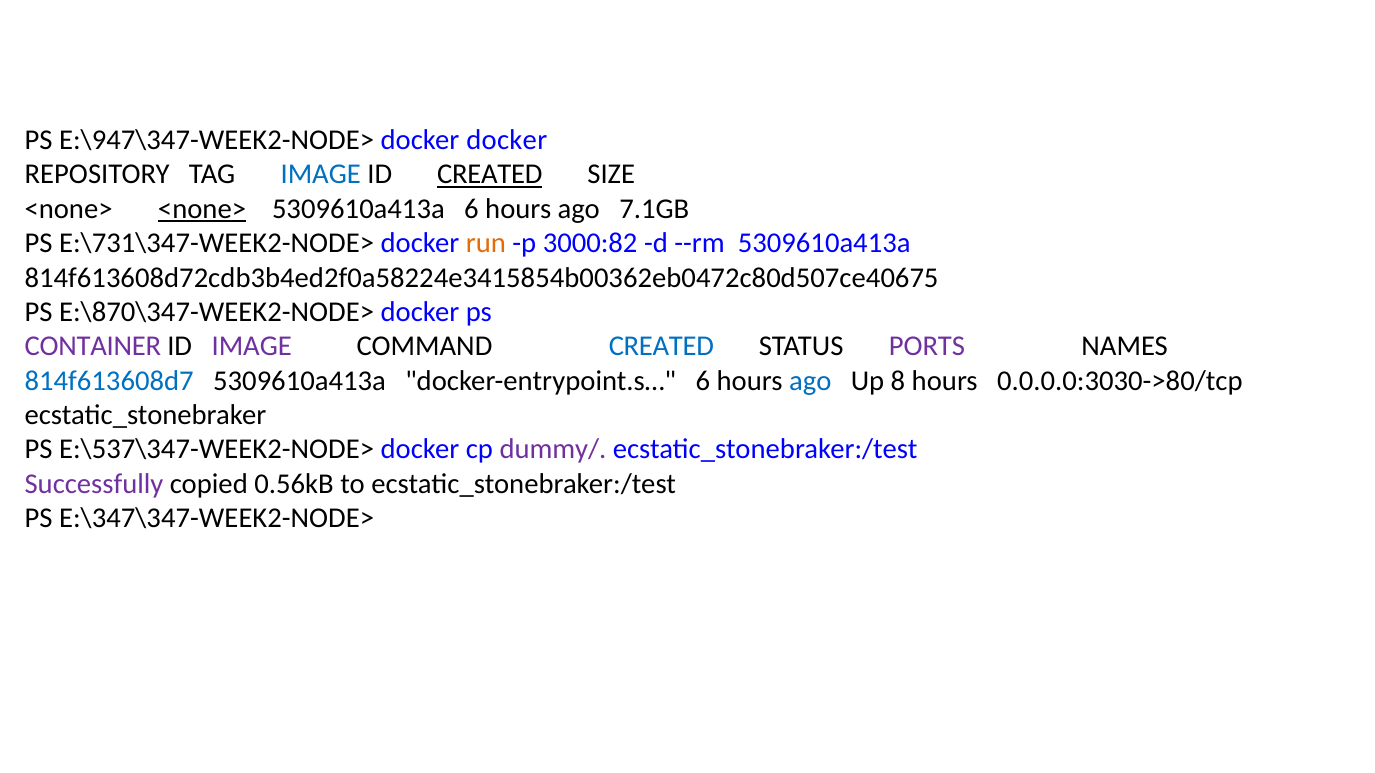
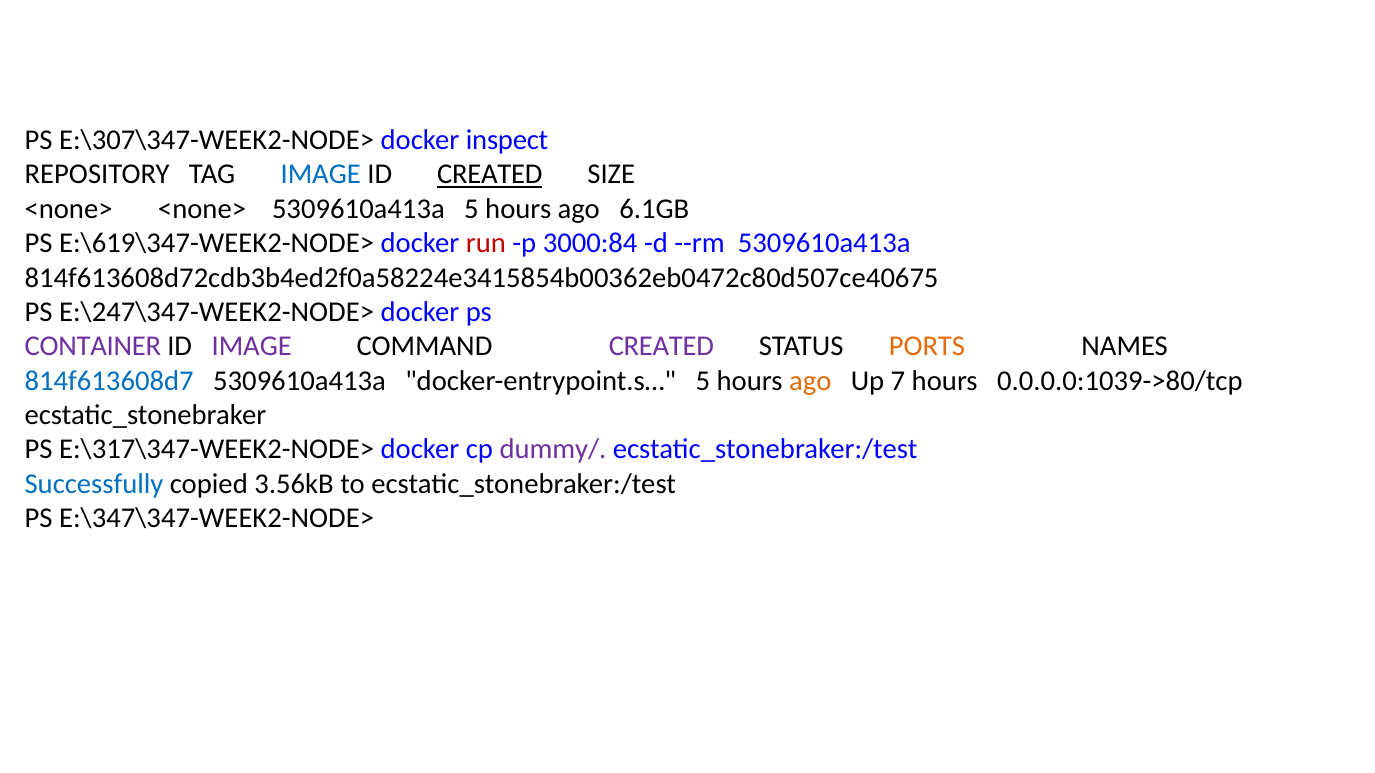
E:\947\347-WEEK2-NODE>: E:\947\347-WEEK2-NODE> -> E:\307\347-WEEK2-NODE> (217, 140)
docker docker: docker -> inspect (507, 140)
<none> underline: present -> none (202, 209)
5309610a413a 6: 6 -> 5 (471, 209)
7.1GB: 7.1GB -> 6.1GB (654, 209)
E:\731\347-WEEK2-NODE>: E:\731\347-WEEK2-NODE> -> E:\619\347-WEEK2-NODE> (217, 243)
run colour: orange -> red (486, 243)
3000:82: 3000:82 -> 3000:84 (590, 243)
E:\870\347-WEEK2-NODE>: E:\870\347-WEEK2-NODE> -> E:\247\347-WEEK2-NODE> (217, 312)
CREATED colour: blue -> purple (661, 347)
PORTS colour: purple -> orange (927, 347)
docker-entrypoint.s… 6: 6 -> 5 (703, 381)
ago colour: blue -> orange (810, 381)
8: 8 -> 7 (898, 381)
0.0.0.0:3030->80/tcp: 0.0.0.0:3030->80/tcp -> 0.0.0.0:1039->80/tcp (1120, 381)
E:\537\347-WEEK2-NODE>: E:\537\347-WEEK2-NODE> -> E:\317\347-WEEK2-NODE> (217, 450)
Successfully colour: purple -> blue (94, 484)
0.56kB: 0.56kB -> 3.56kB (294, 484)
